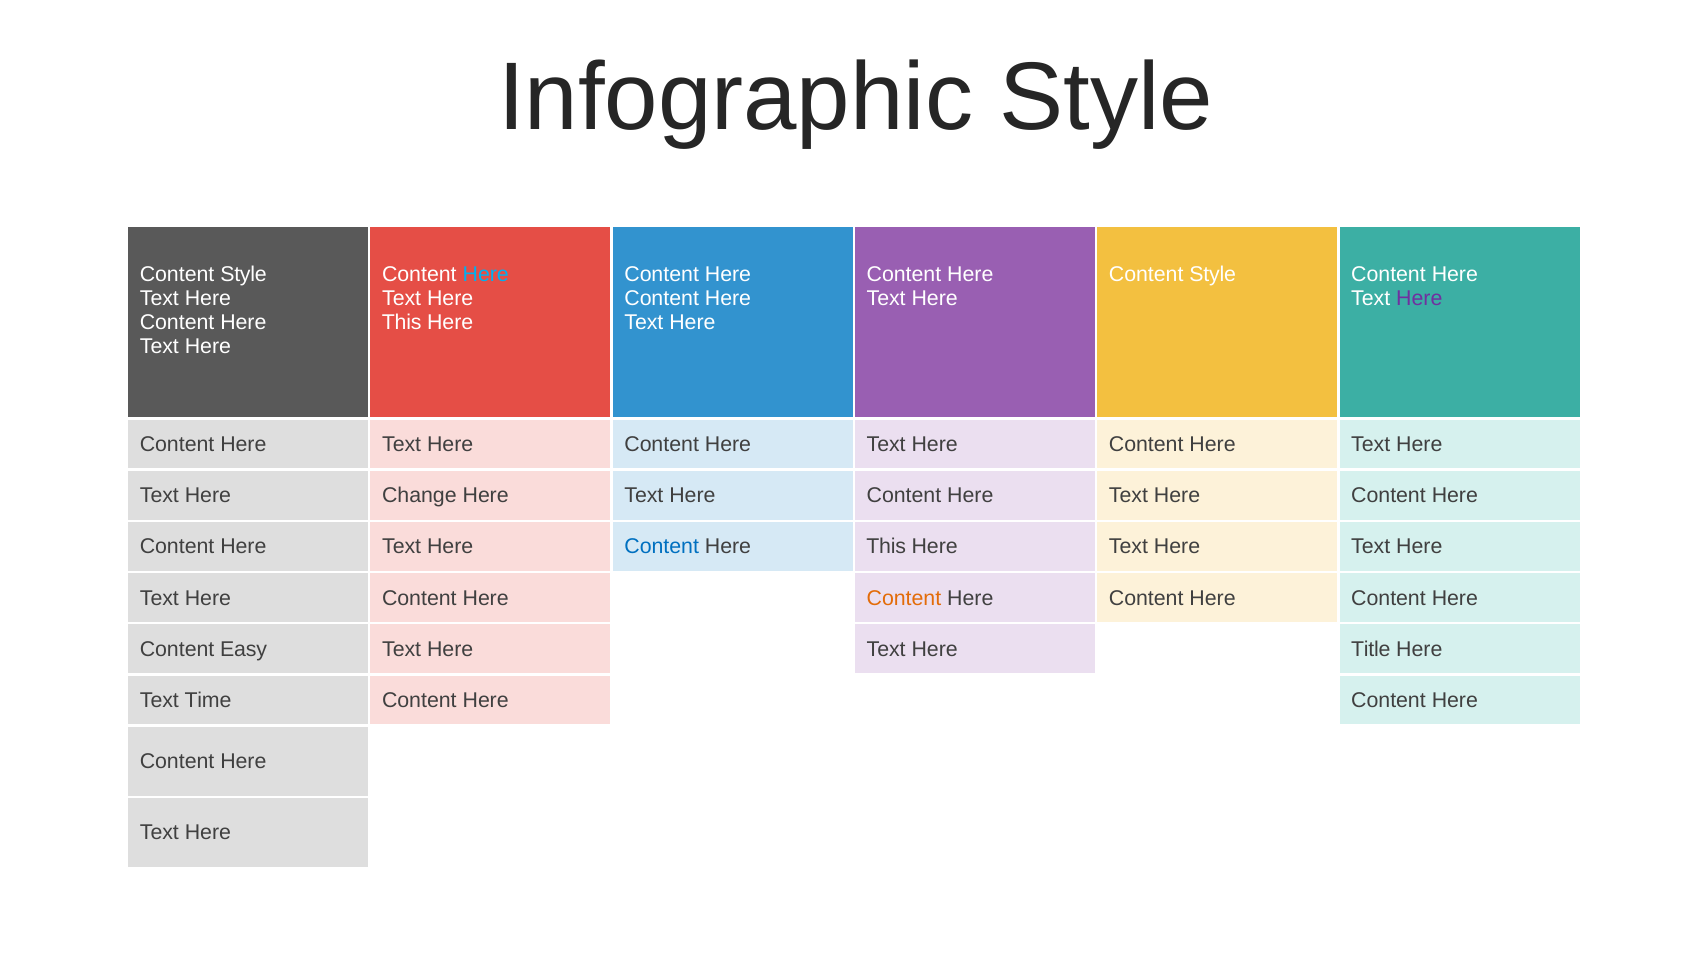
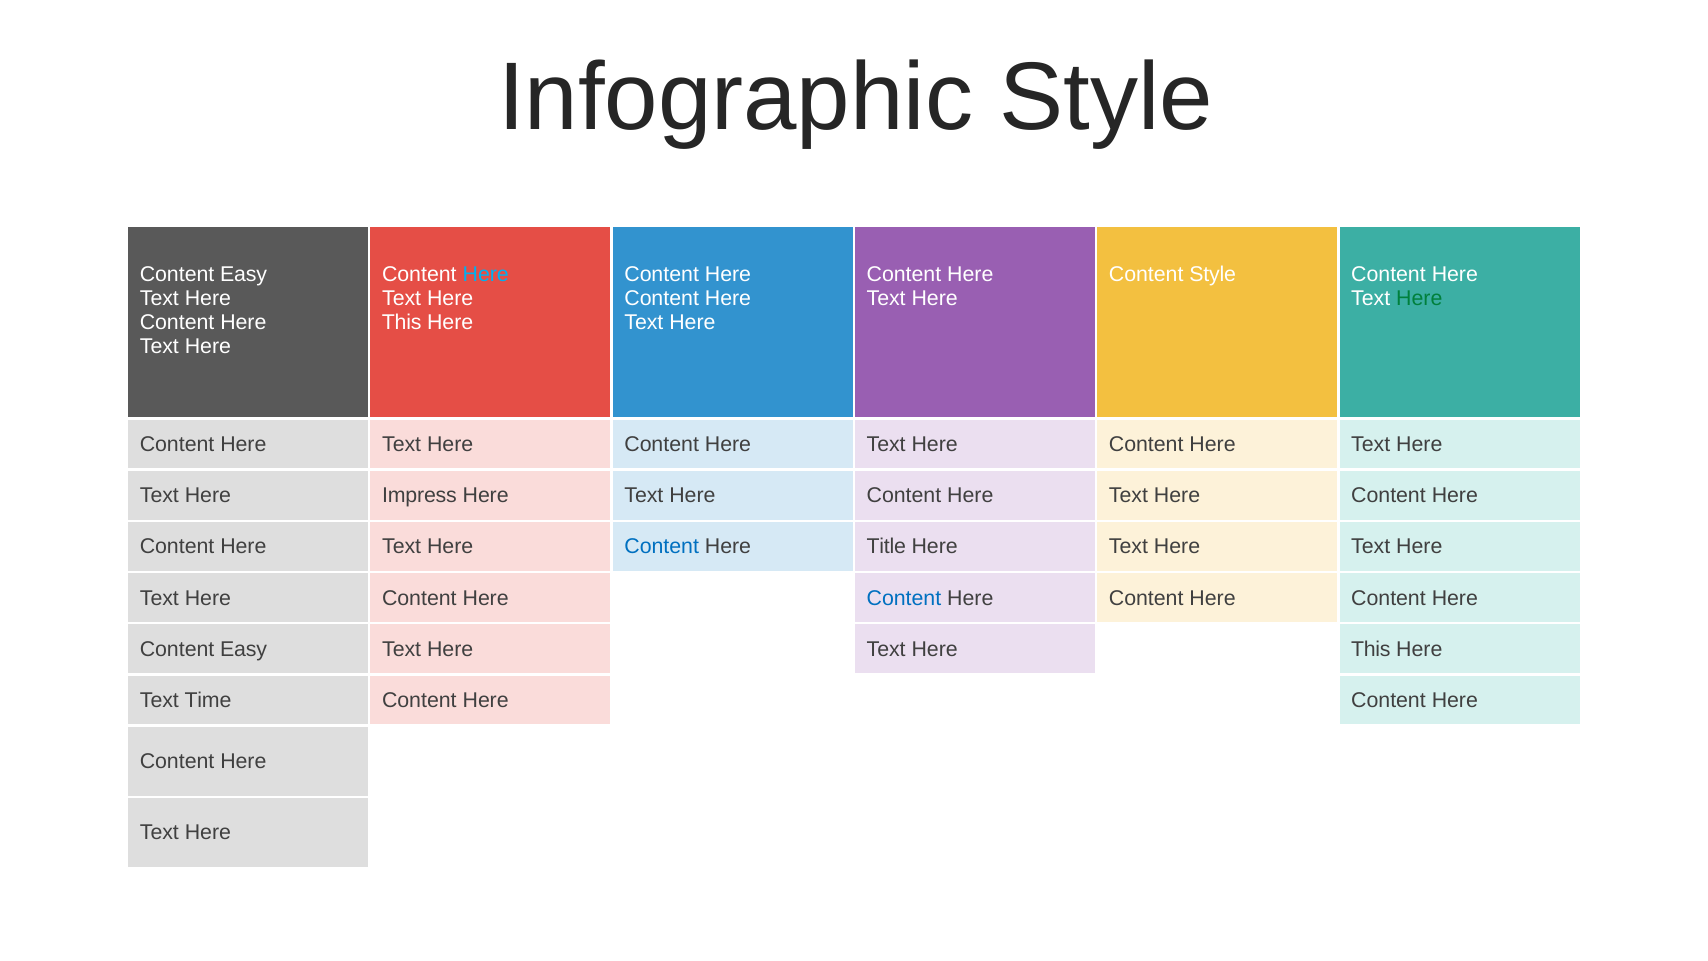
Style: Style -> Easy (244, 275)
Here colour: purple -> green (1419, 299)
Change: Change -> Impress (419, 495)
This: This -> Title (886, 547)
Content colour: orange -> blue (904, 598)
Title: Title -> This (1371, 649)
